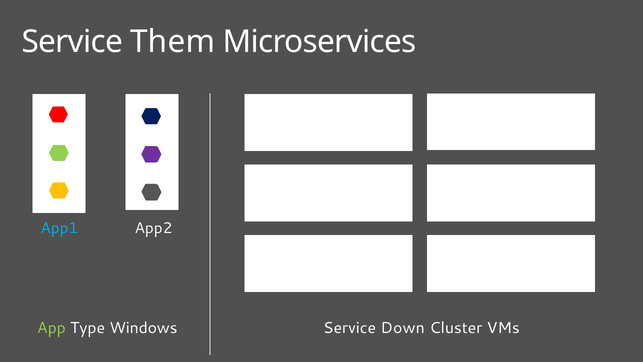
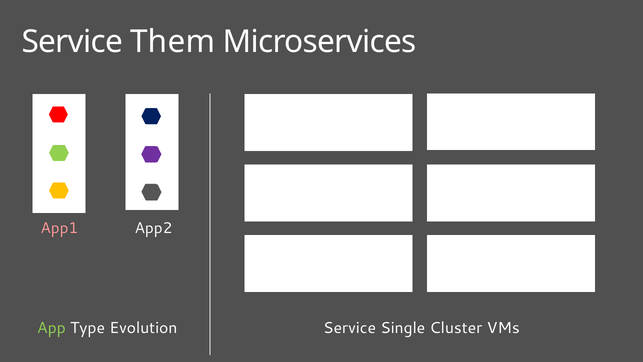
App1 colour: light blue -> pink (59, 228)
Windows: Windows -> Evolution (143, 328)
Down: Down -> Single (403, 328)
